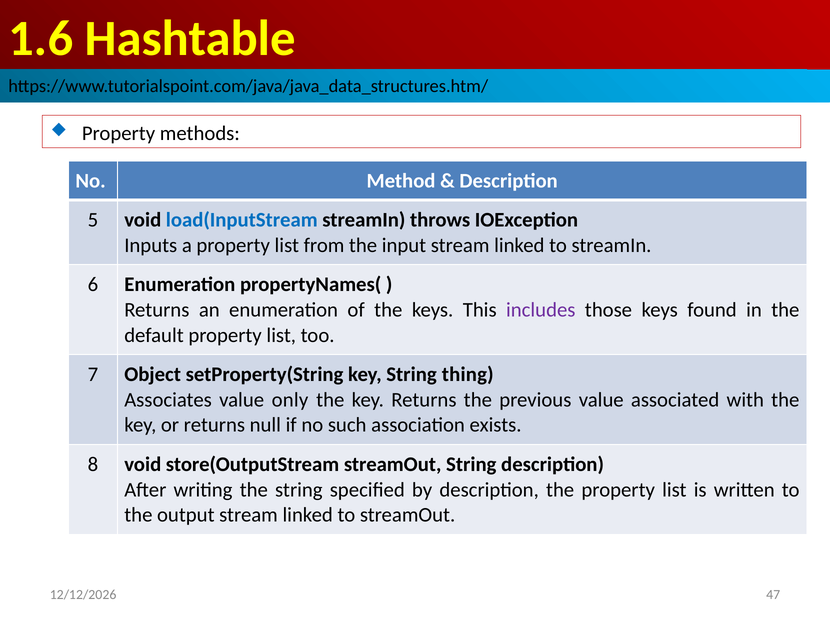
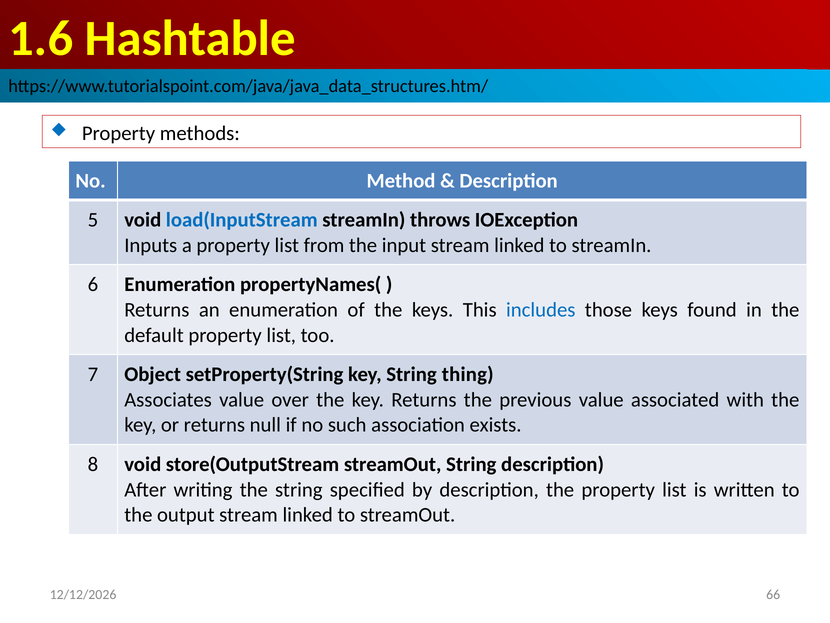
includes colour: purple -> blue (541, 310)
only: only -> over (290, 399)
47: 47 -> 66 (773, 594)
